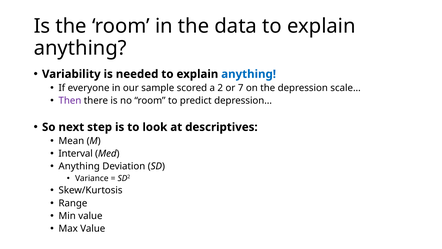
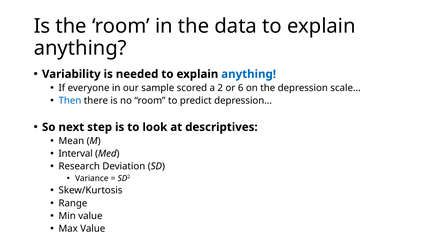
7: 7 -> 6 (241, 88)
Then colour: purple -> blue (70, 100)
Anything: Anything -> Research (79, 166)
